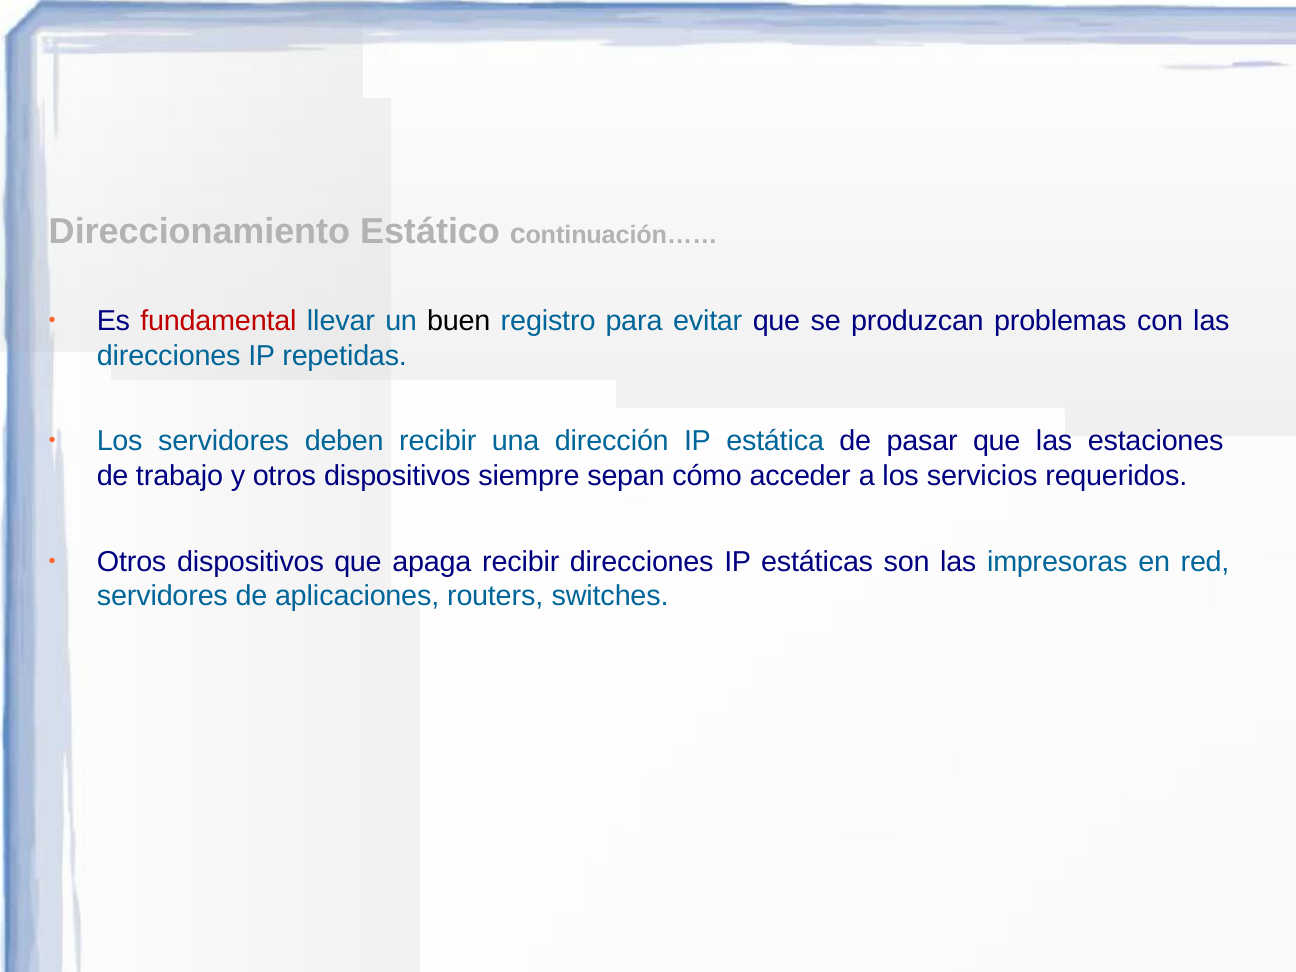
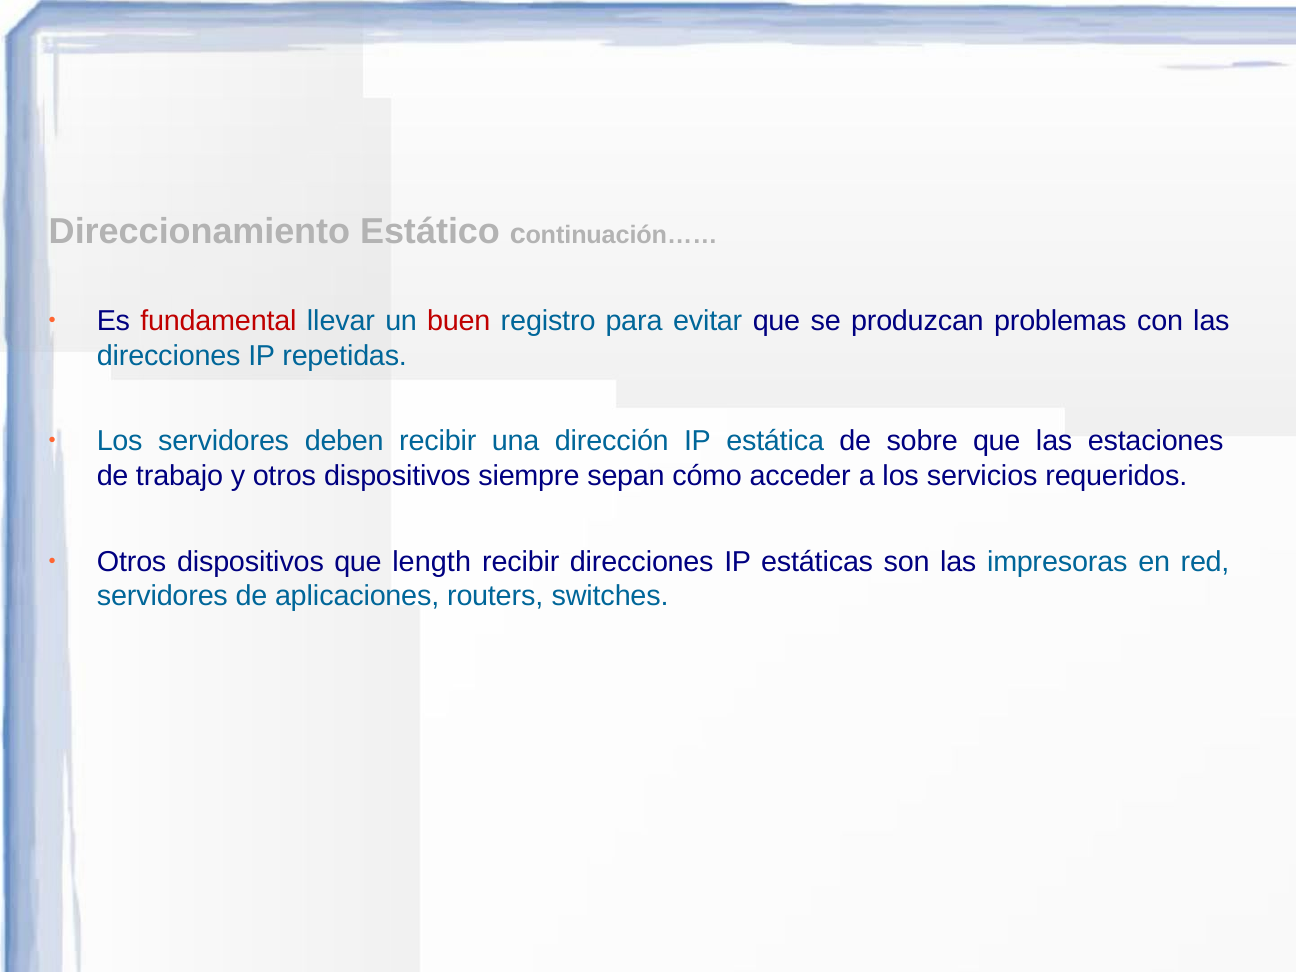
buen colour: black -> red (459, 321)
pasar: pasar -> sobre (922, 441)
apaga: apaga -> length (432, 562)
